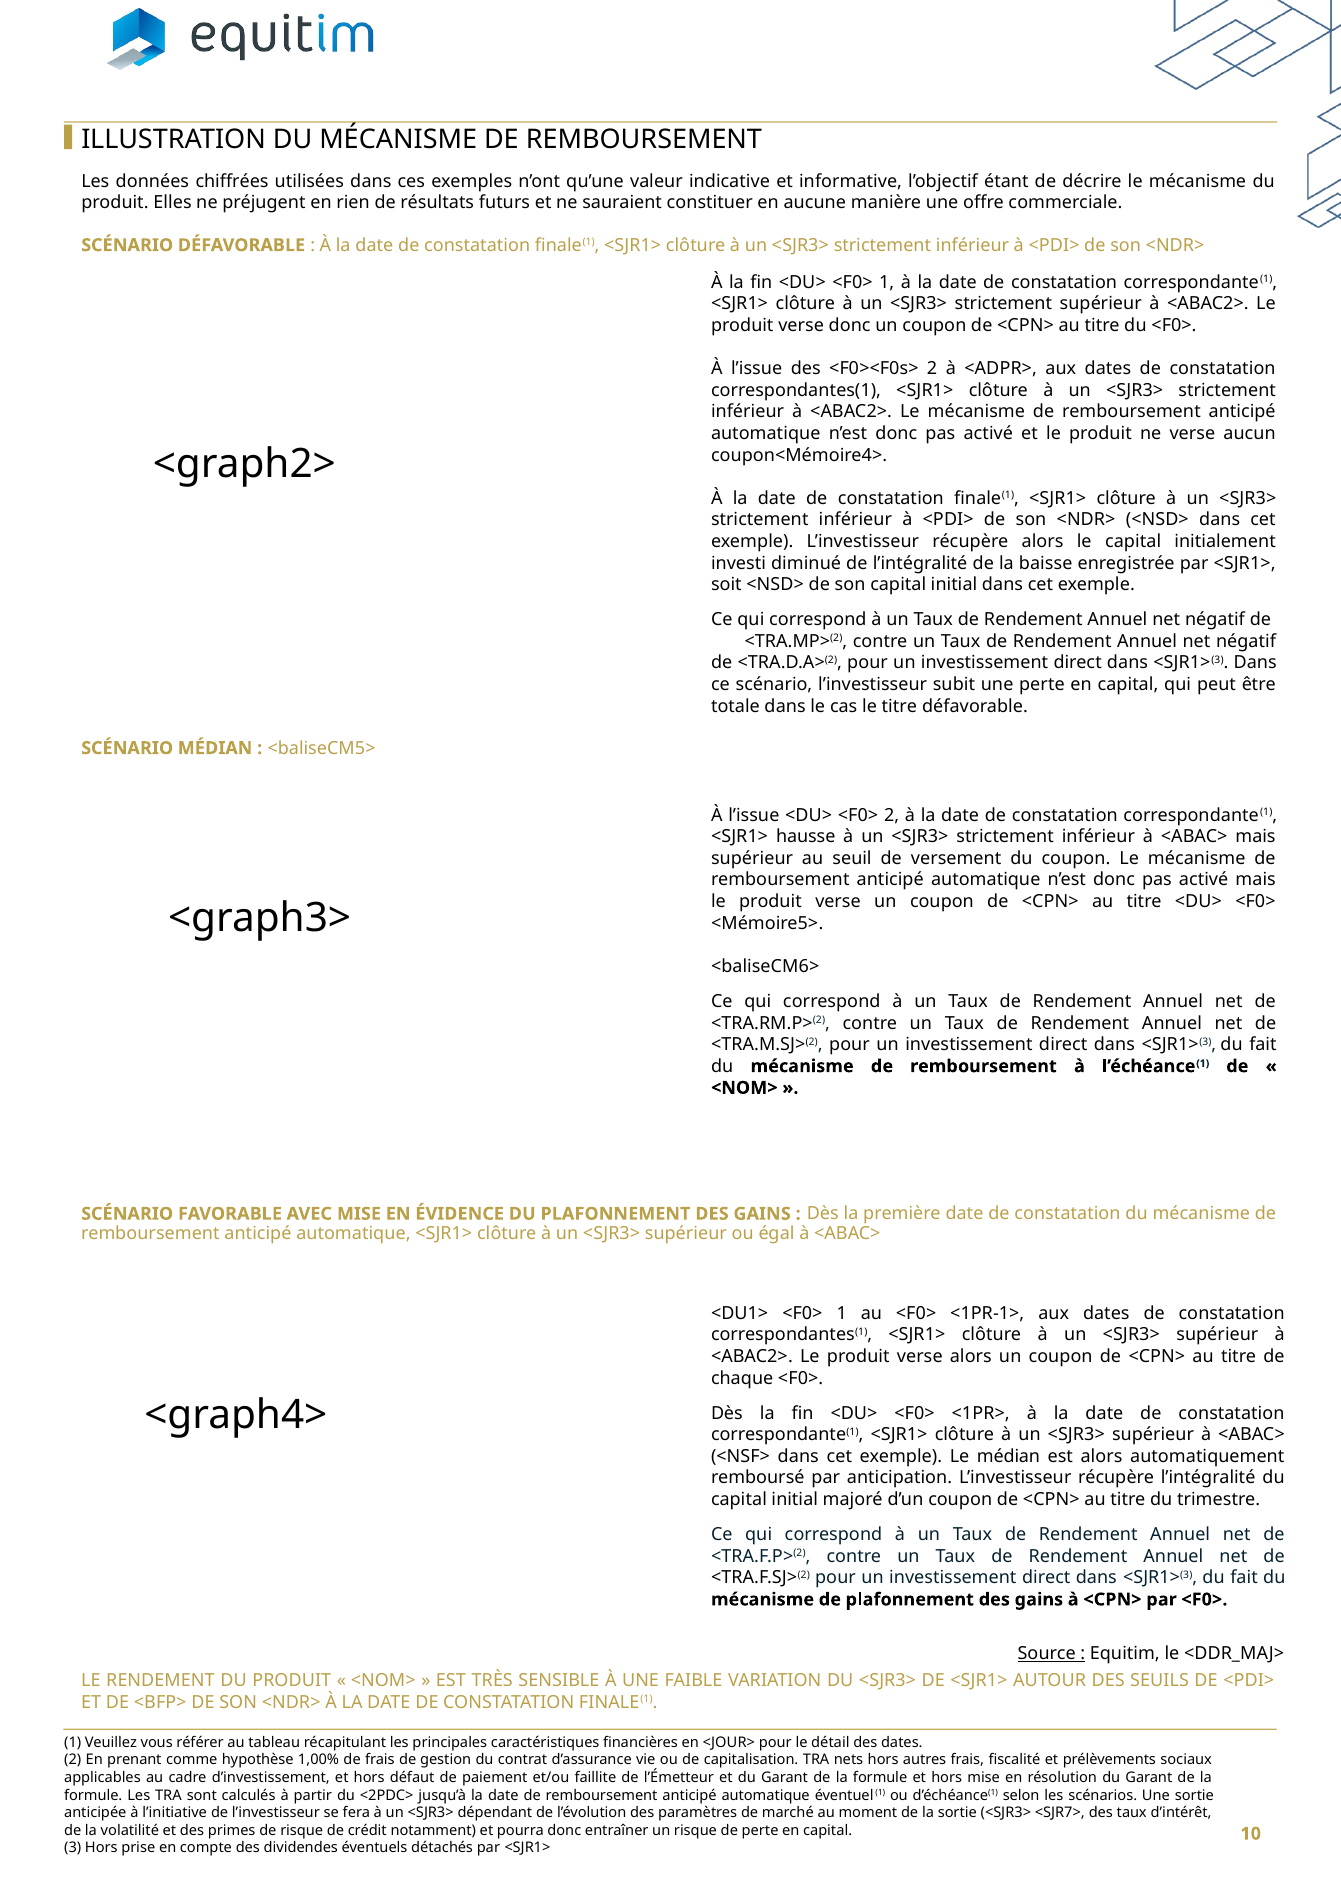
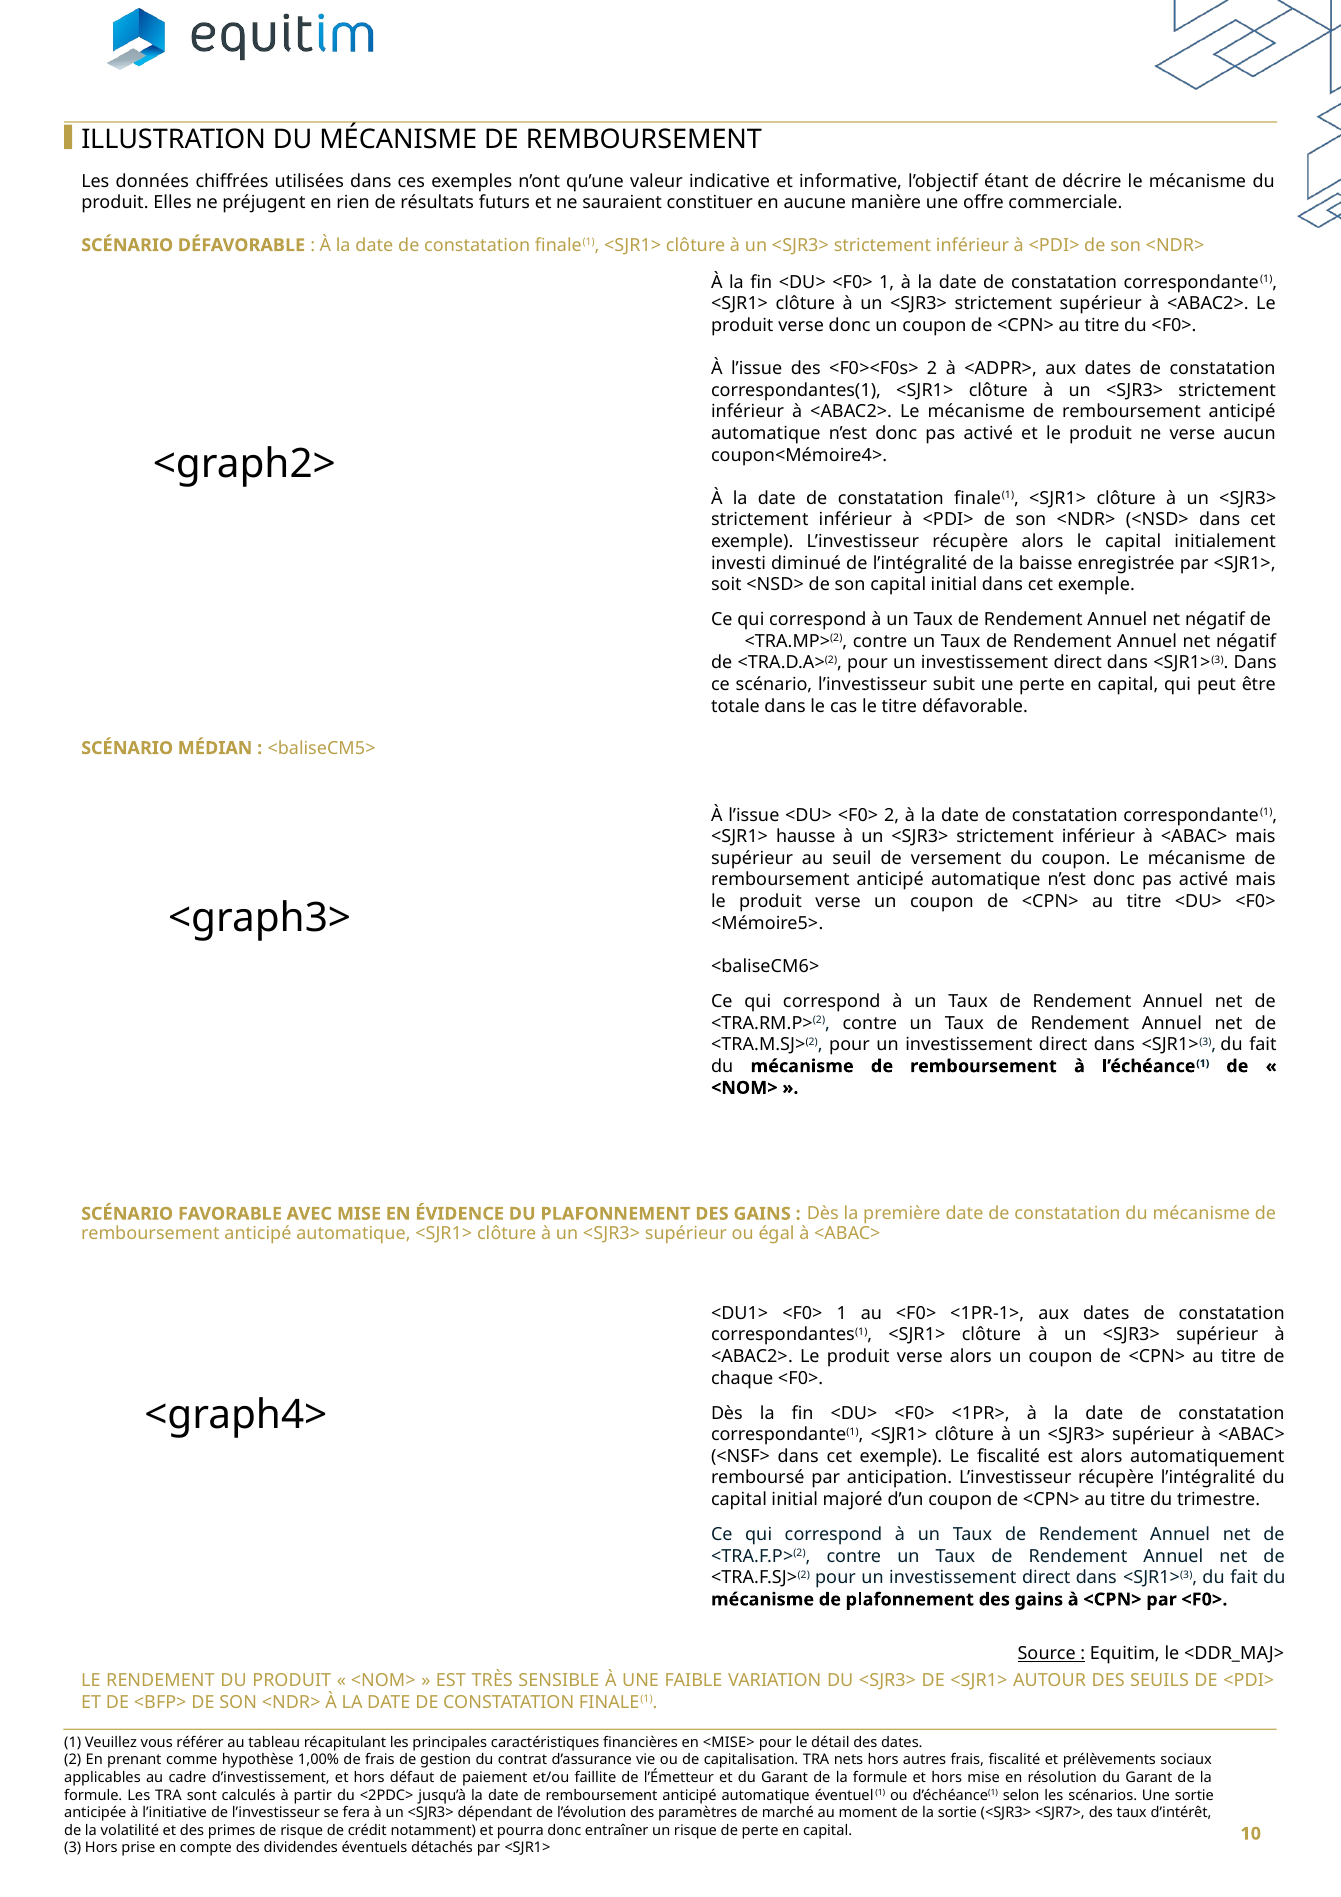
Le médian: médian -> fiscalité (1008, 1456)
<JOUR>: <JOUR> -> <MISE> (729, 1742)
